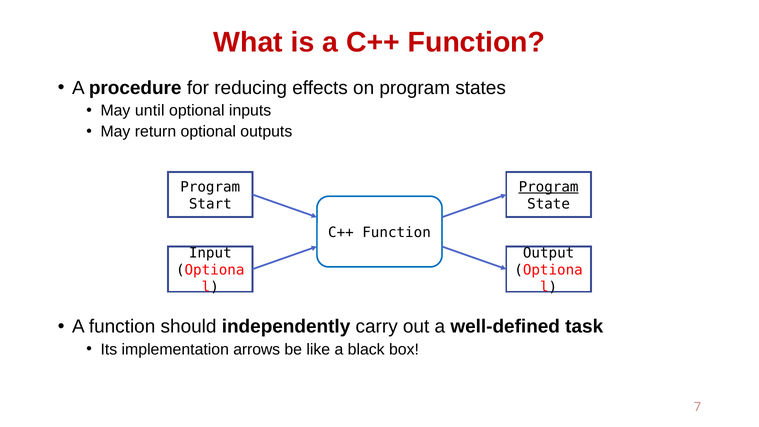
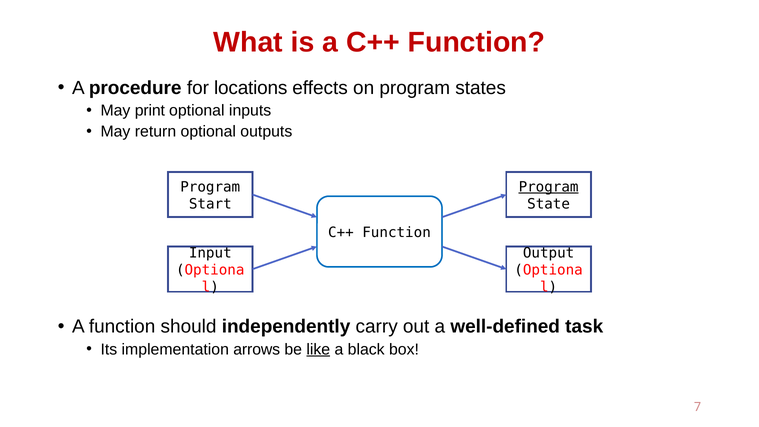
reducing: reducing -> locations (251, 88)
until: until -> print (150, 111)
like underline: none -> present (318, 349)
